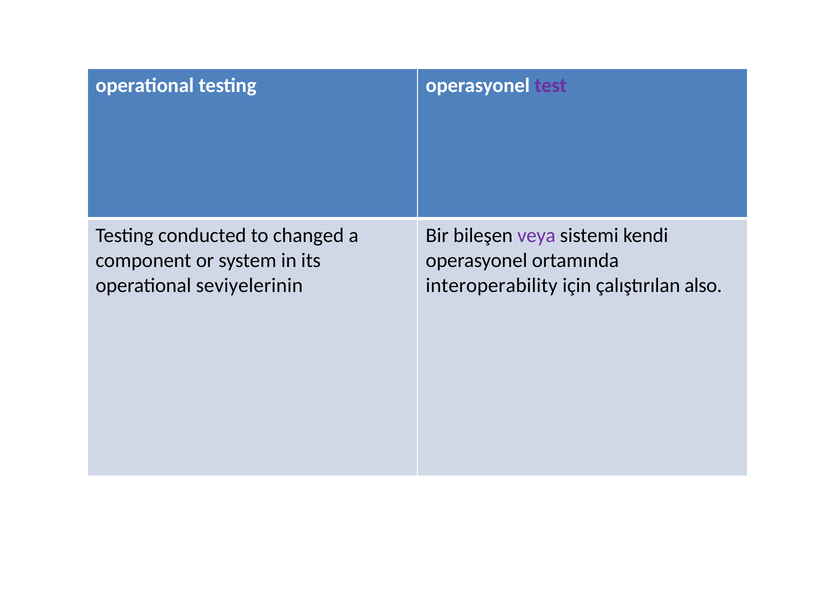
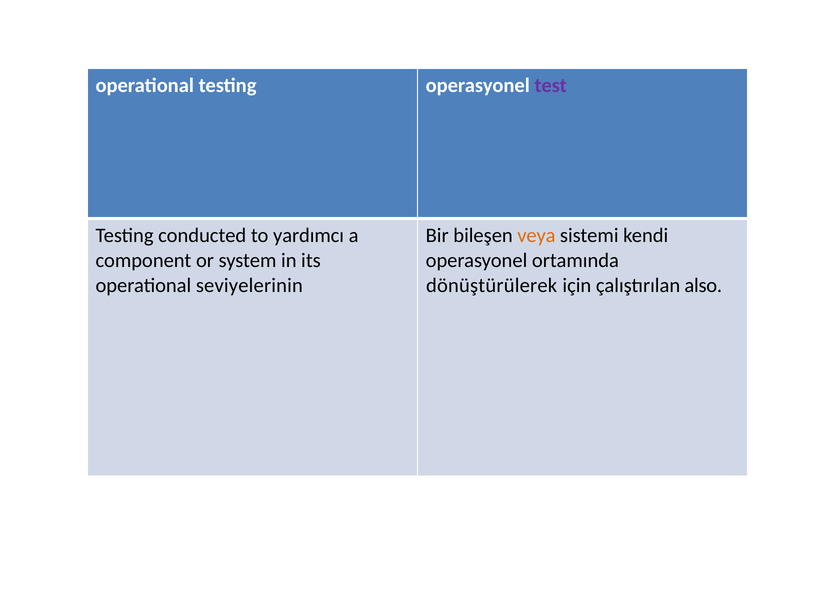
changed: changed -> yardımcı (309, 235)
veya colour: purple -> orange (536, 235)
interoperability: interoperability -> dönüştürülerek (492, 286)
